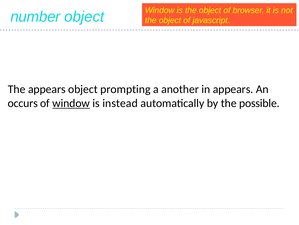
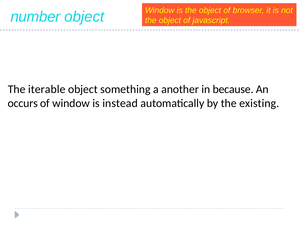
The appears: appears -> iterable (47, 89)
prompting: prompting -> something (125, 89)
in appears: appears -> because (233, 89)
window underline: present -> none (71, 103)
possible: possible -> existing (259, 103)
